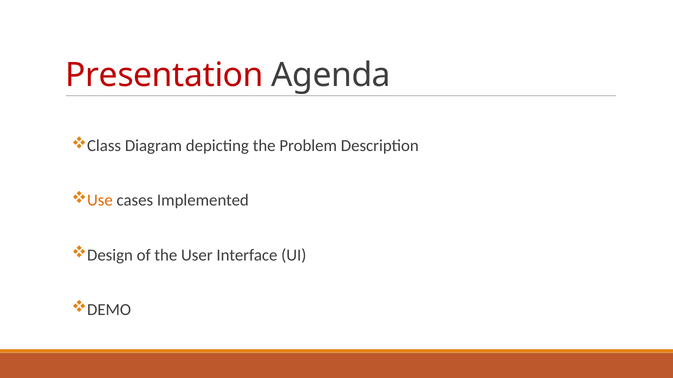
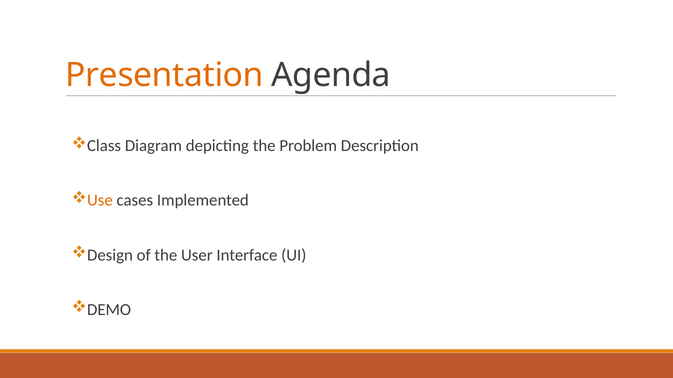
Presentation colour: red -> orange (164, 75)
